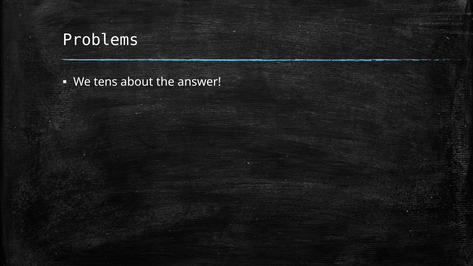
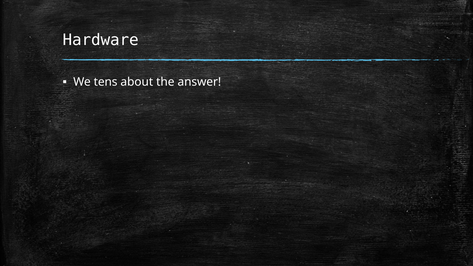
Problems: Problems -> Hardware (101, 40)
